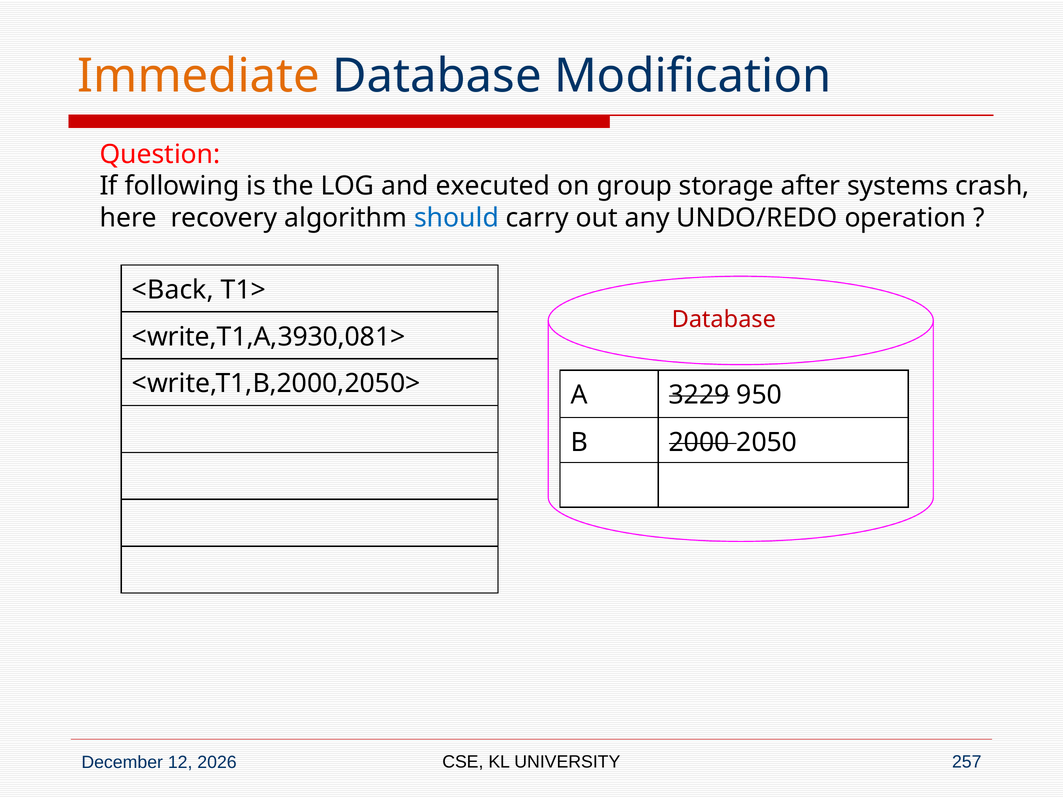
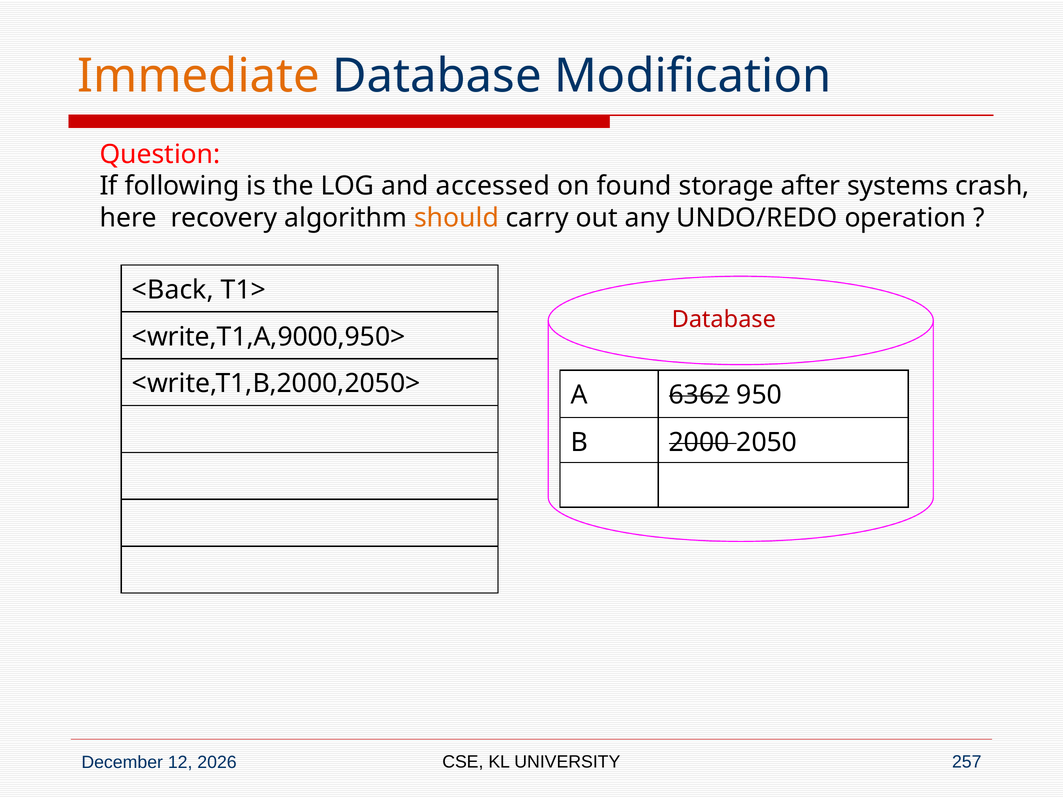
executed: executed -> accessed (493, 186)
group: group -> found (634, 186)
should colour: blue -> orange (456, 218)
<write,T1,A,3930,081>: <write,T1,A,3930,081> -> <write,T1,A,9000,950> (269, 336)
3229: 3229 -> 6362 (699, 395)
